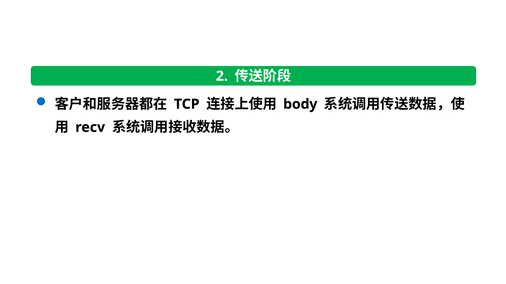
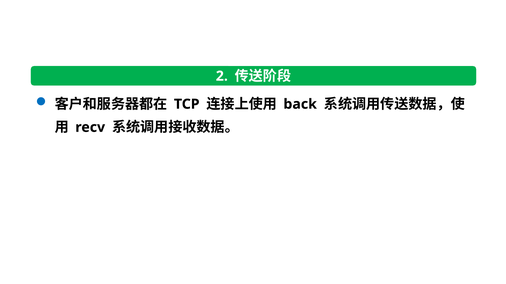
body: body -> back (300, 104)
